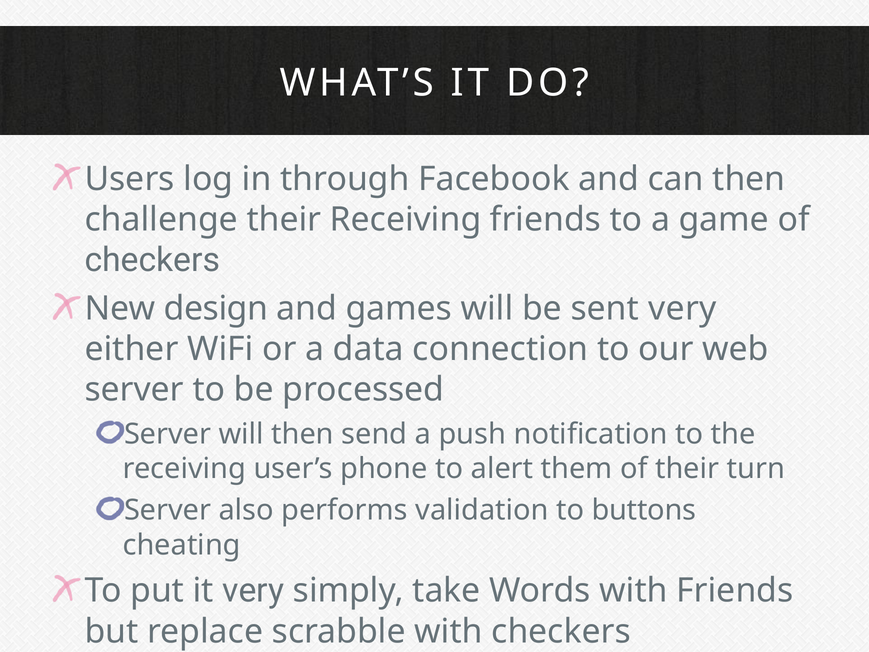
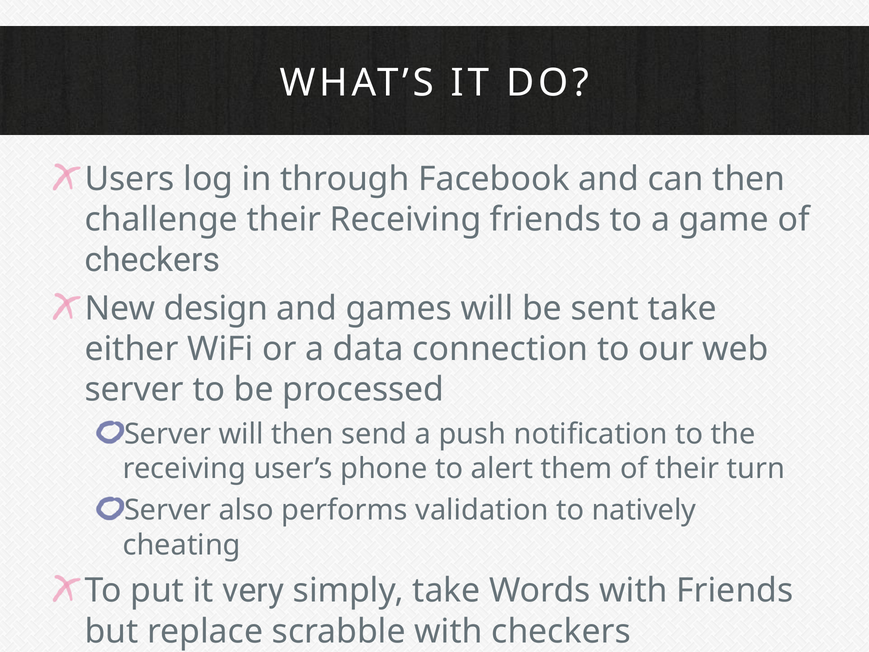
sent very: very -> take (682, 309)
buttons: buttons -> natively (644, 510)
